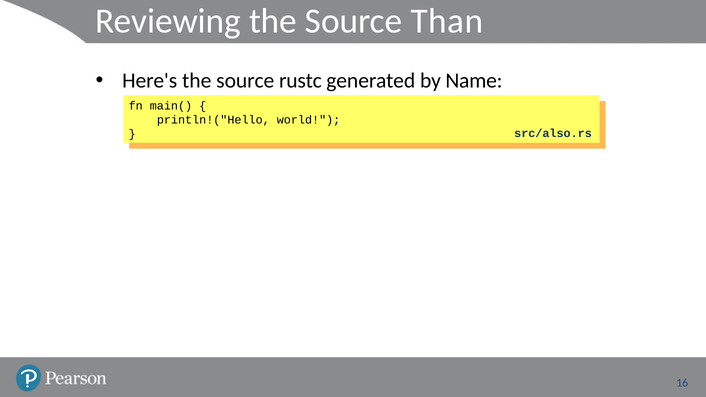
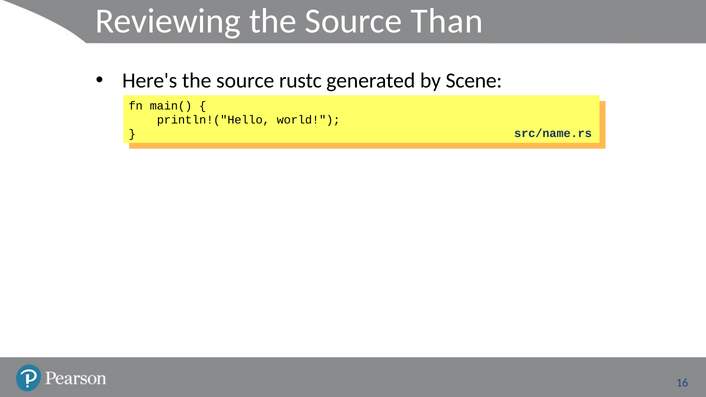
Name: Name -> Scene (474, 81)
src/also.rs: src/also.rs -> src/name.rs (553, 133)
